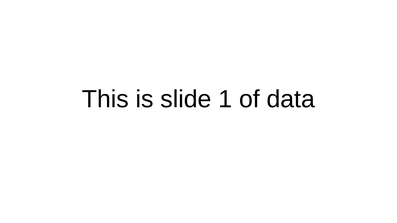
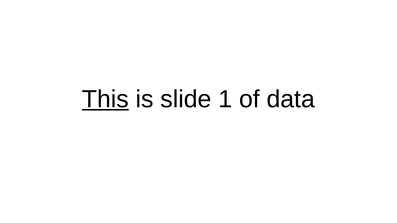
This underline: none -> present (105, 99)
